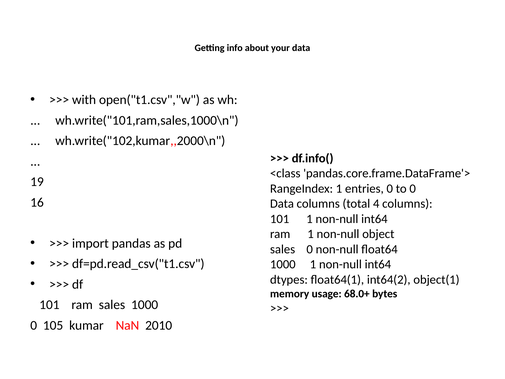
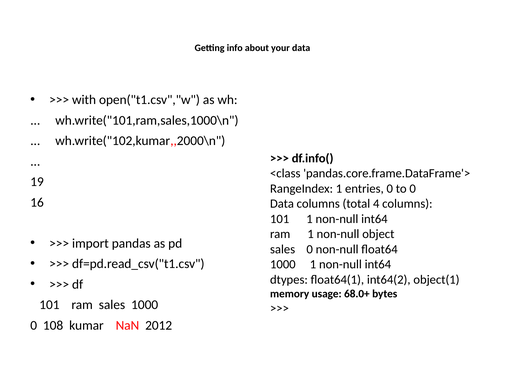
105: 105 -> 108 (53, 325)
2010: 2010 -> 2012 (159, 325)
